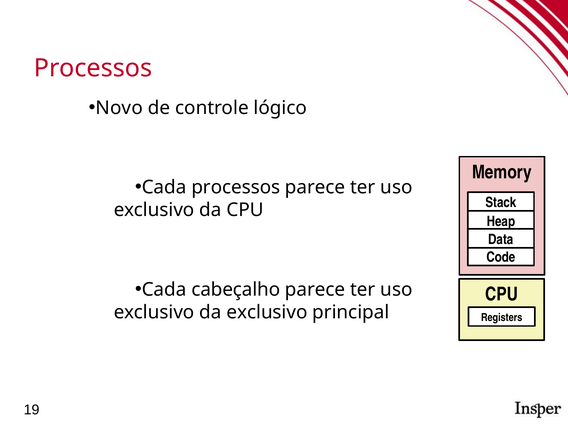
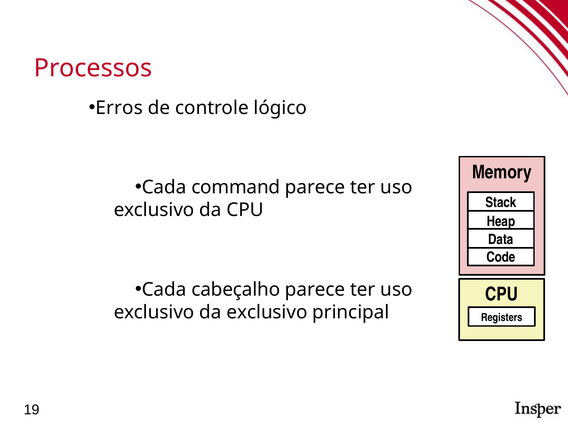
Novo: Novo -> Erros (119, 108)
Cada processos: processos -> command (236, 187)
